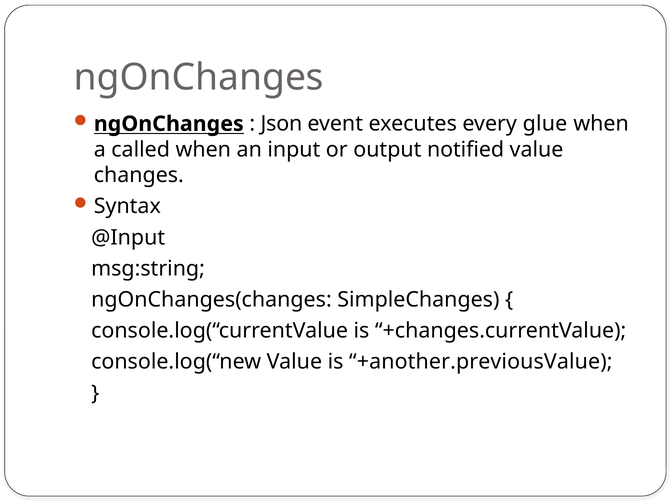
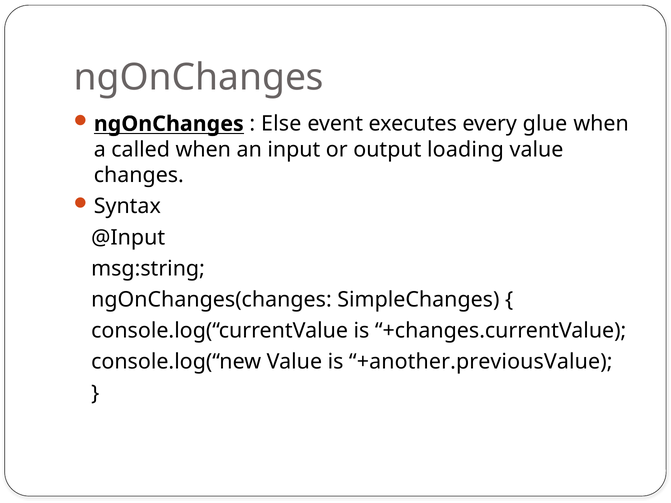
Json: Json -> Else (281, 124)
notified: notified -> loading (465, 150)
